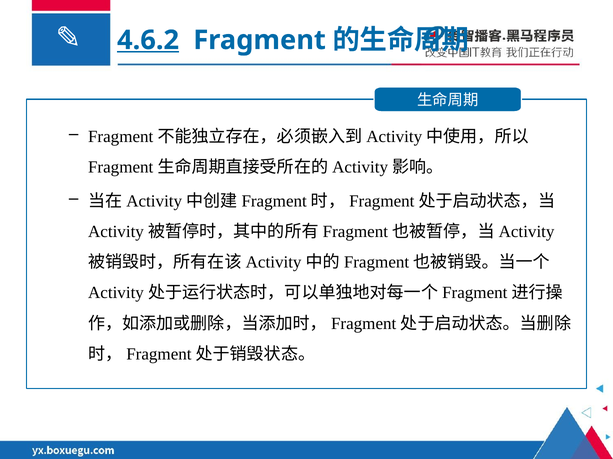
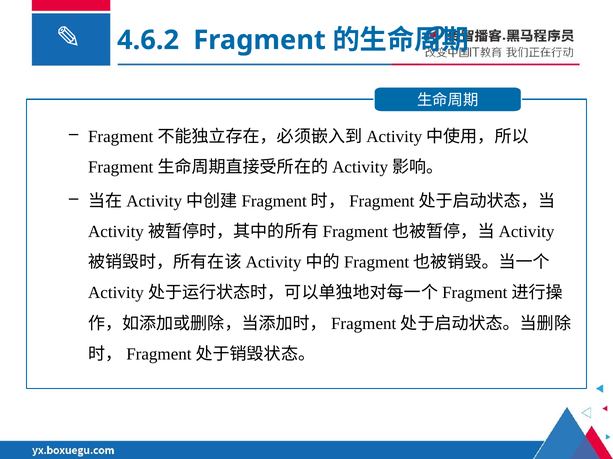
4.6.2 underline: present -> none (148, 40)
